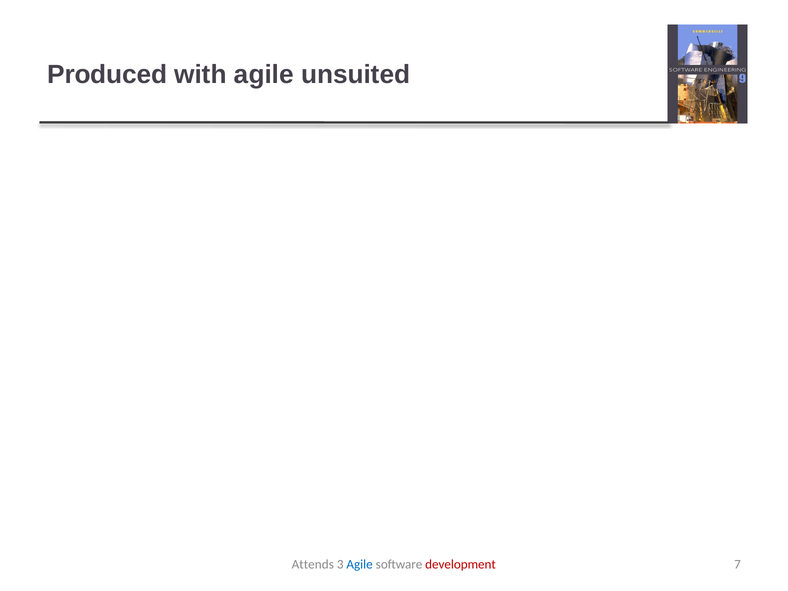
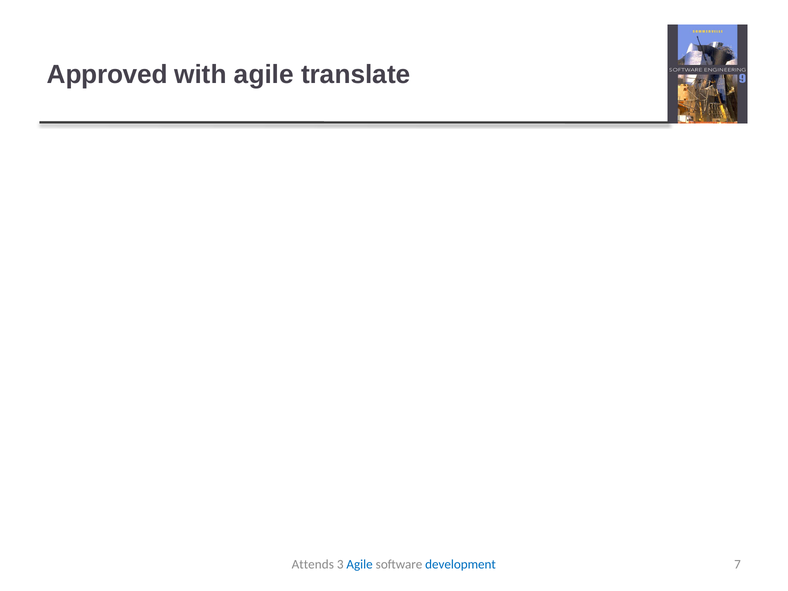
Produced: Produced -> Approved (107, 75)
agile unsuited: unsuited -> translate (356, 75)
development colour: red -> blue (461, 564)
